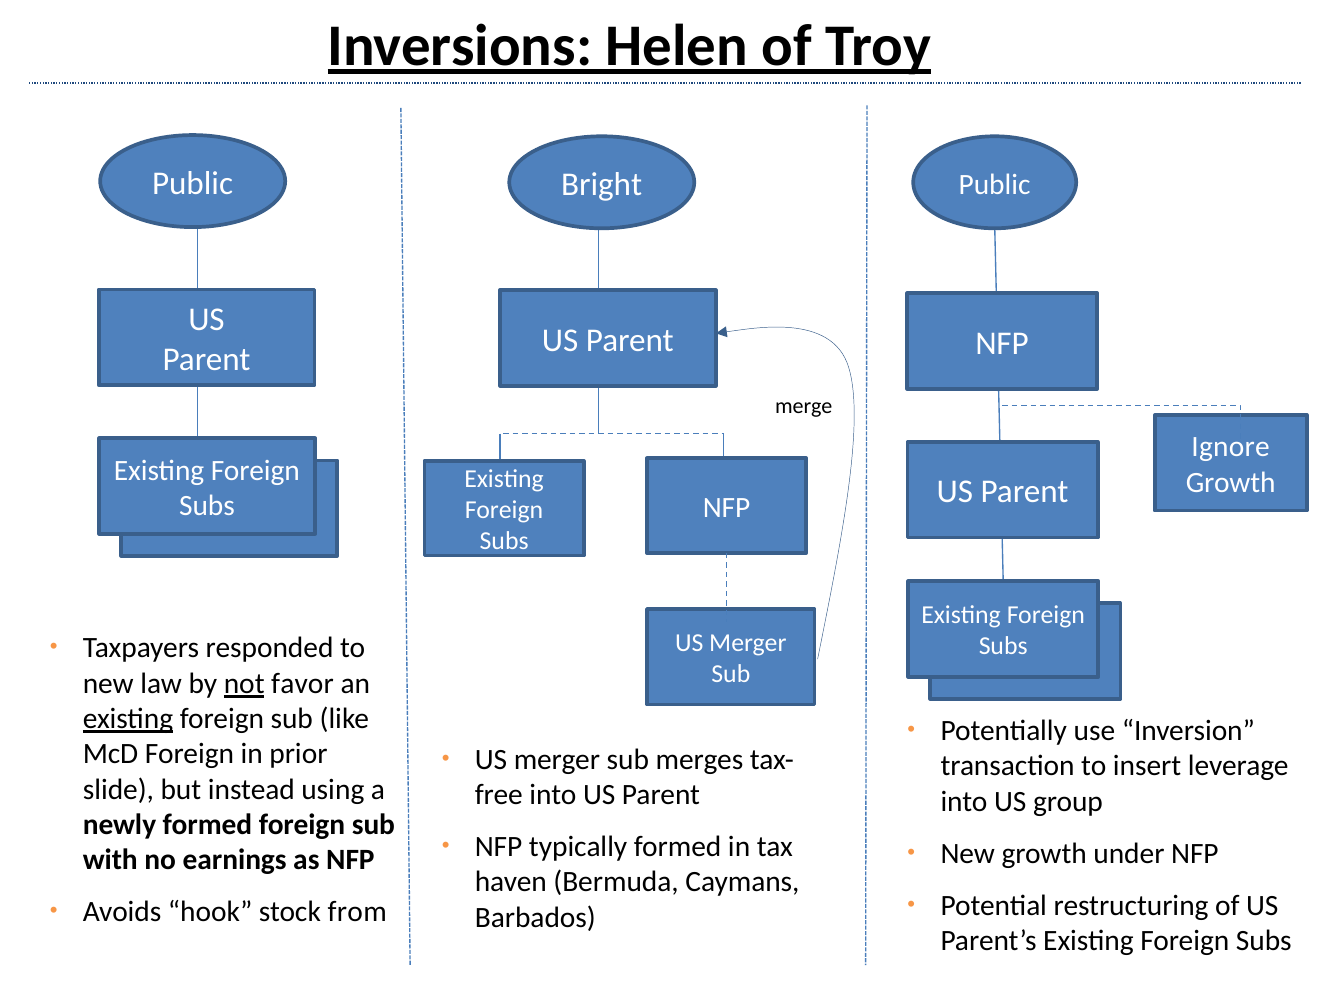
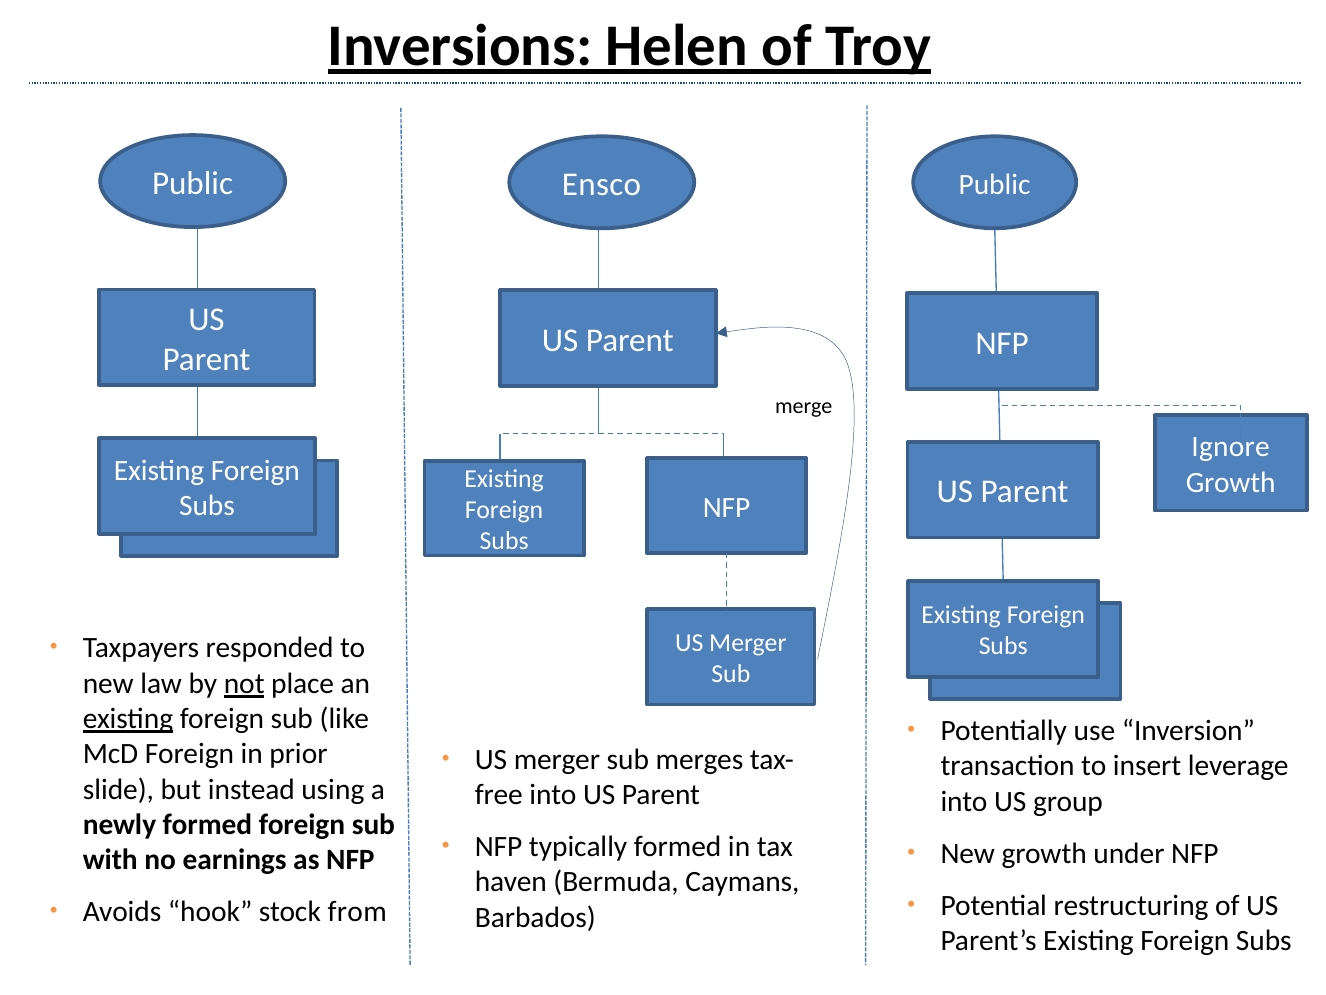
Bright: Bright -> Ensco (601, 184)
favor: favor -> place (303, 683)
